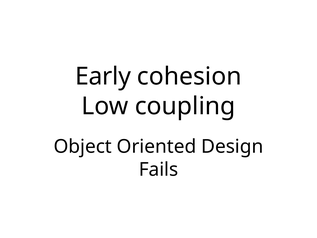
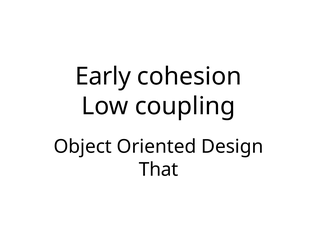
Fails: Fails -> That (159, 169)
